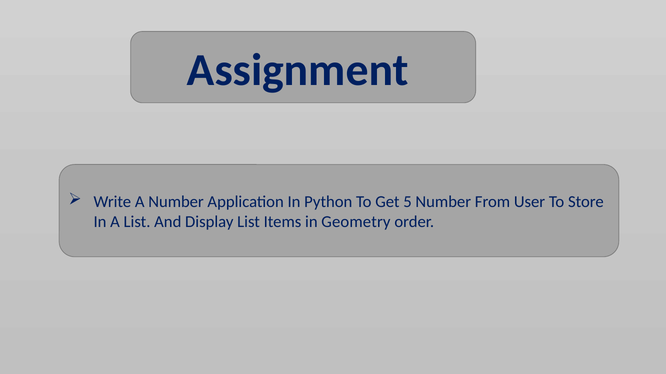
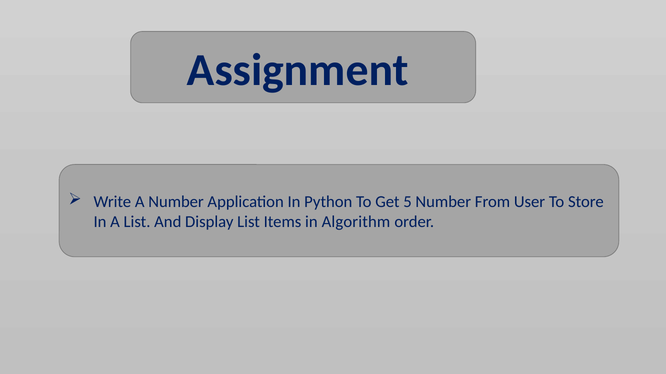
Geometry: Geometry -> Algorithm (356, 222)
